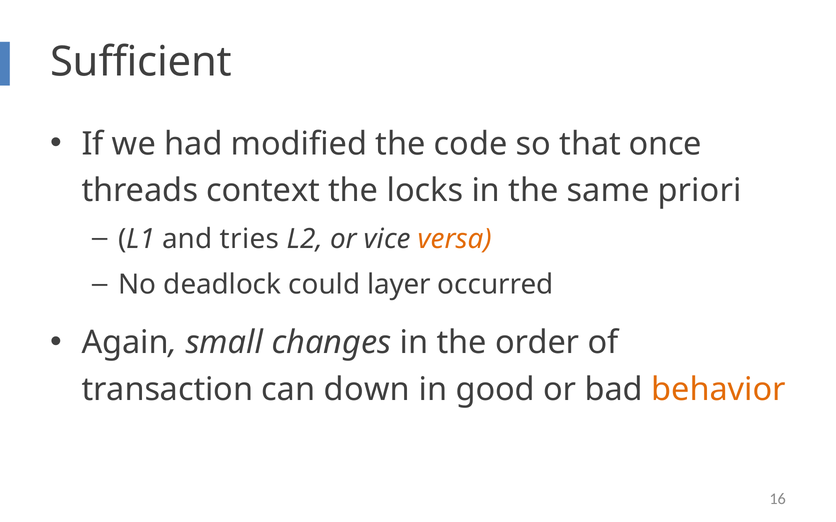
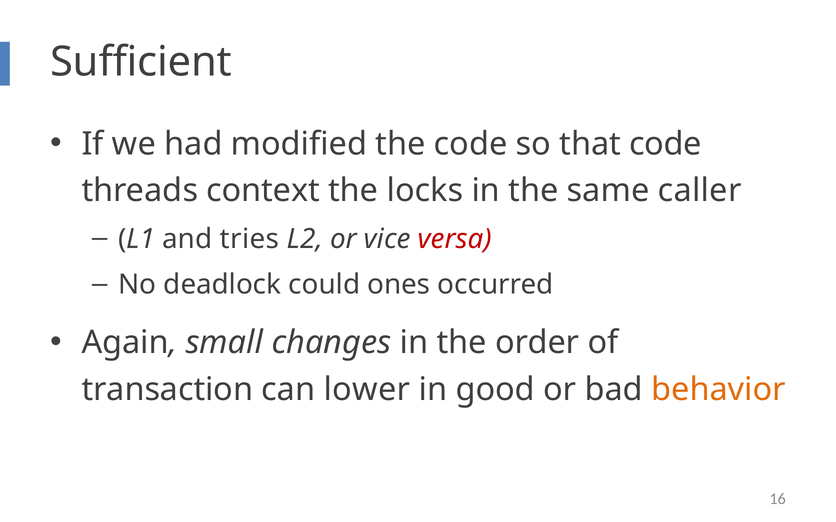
that once: once -> code (665, 144)
priori: priori -> caller (700, 191)
versa colour: orange -> red (455, 239)
layer: layer -> ones (399, 285)
down: down -> lower (367, 390)
